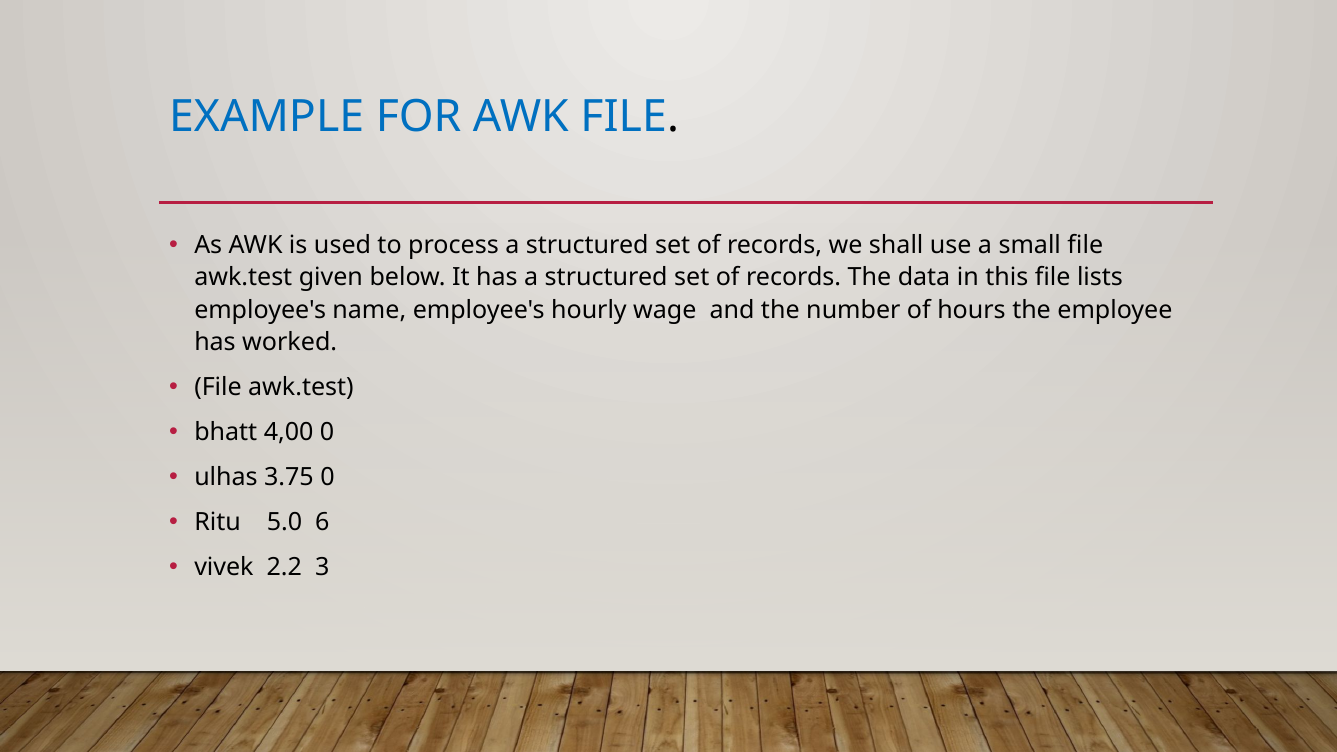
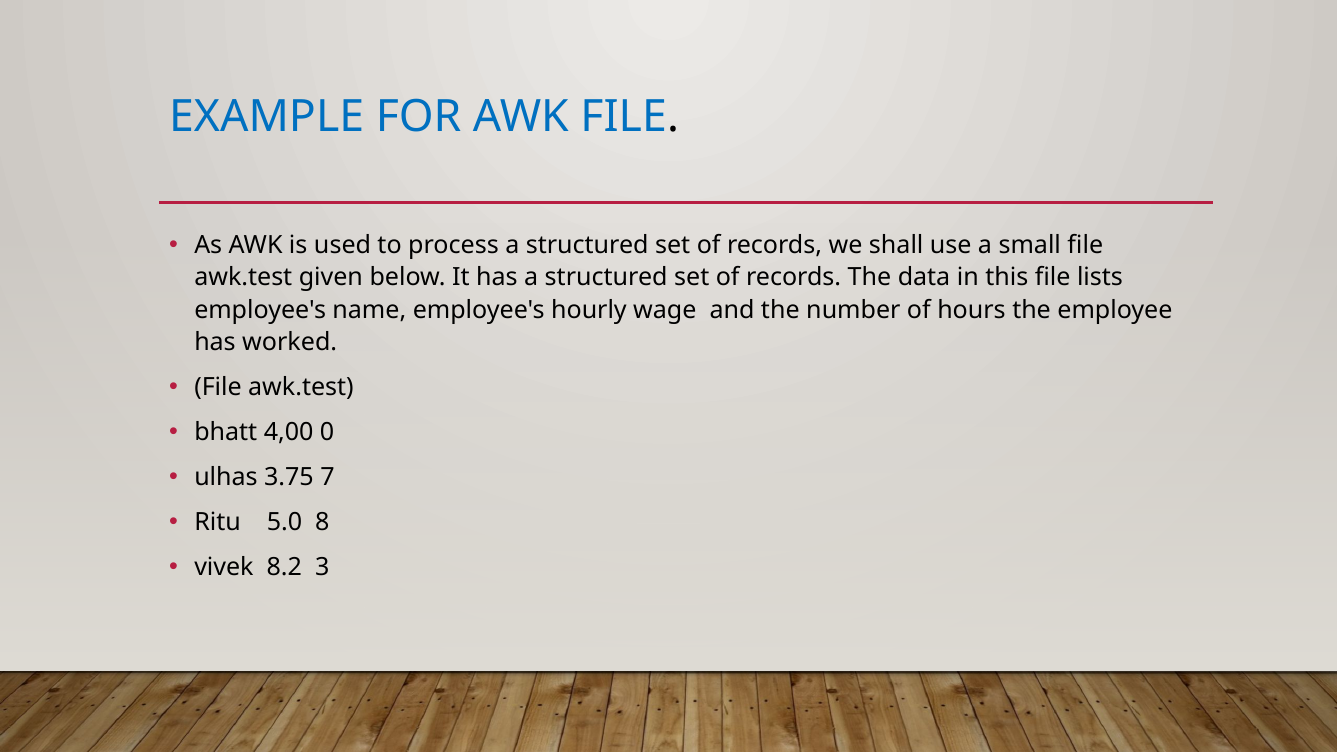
3.75 0: 0 -> 7 (327, 477)
6: 6 -> 8 (322, 522)
2.2: 2.2 -> 8.2 (284, 567)
